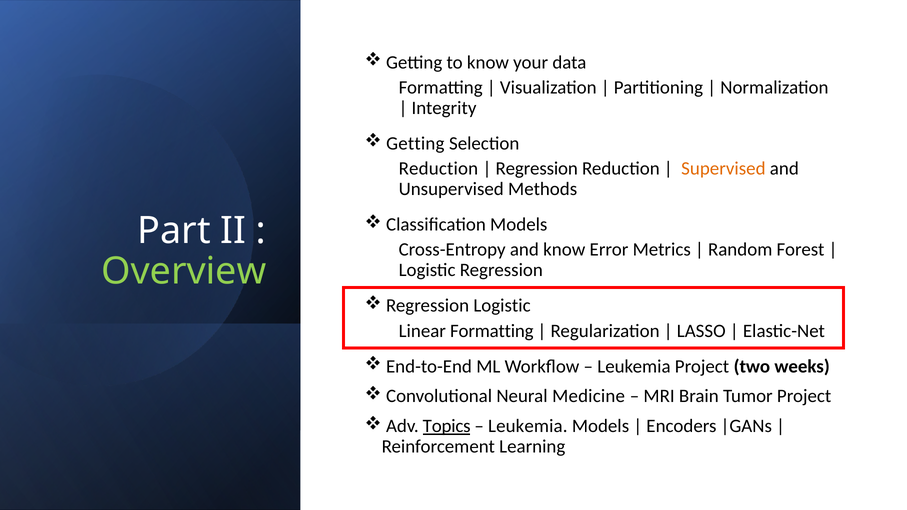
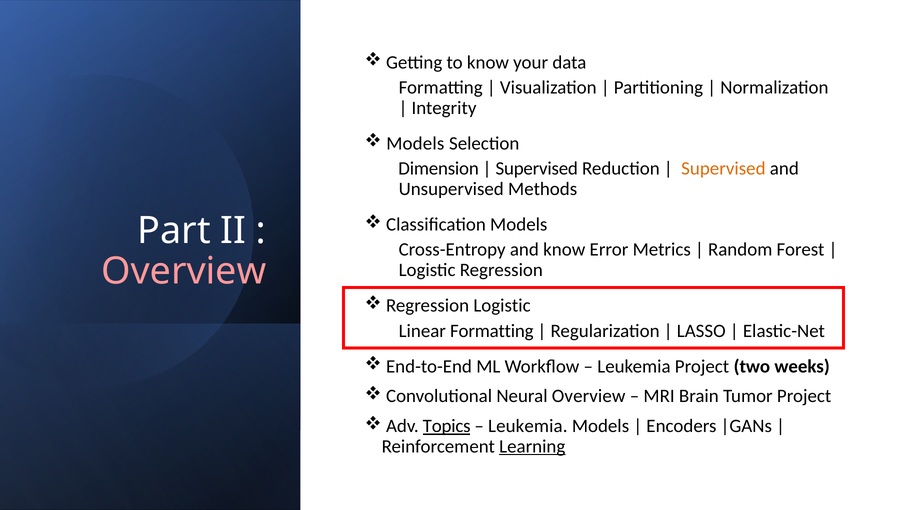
Getting: Getting -> Models (415, 143)
Reduction: Reduction -> Dimension (439, 169)
Regression: Regression -> Supervised (537, 169)
Overview colour: light green -> pink (184, 272)
Neural Medicine: Medicine -> Overview (589, 396)
Learning underline: none -> present (532, 447)
